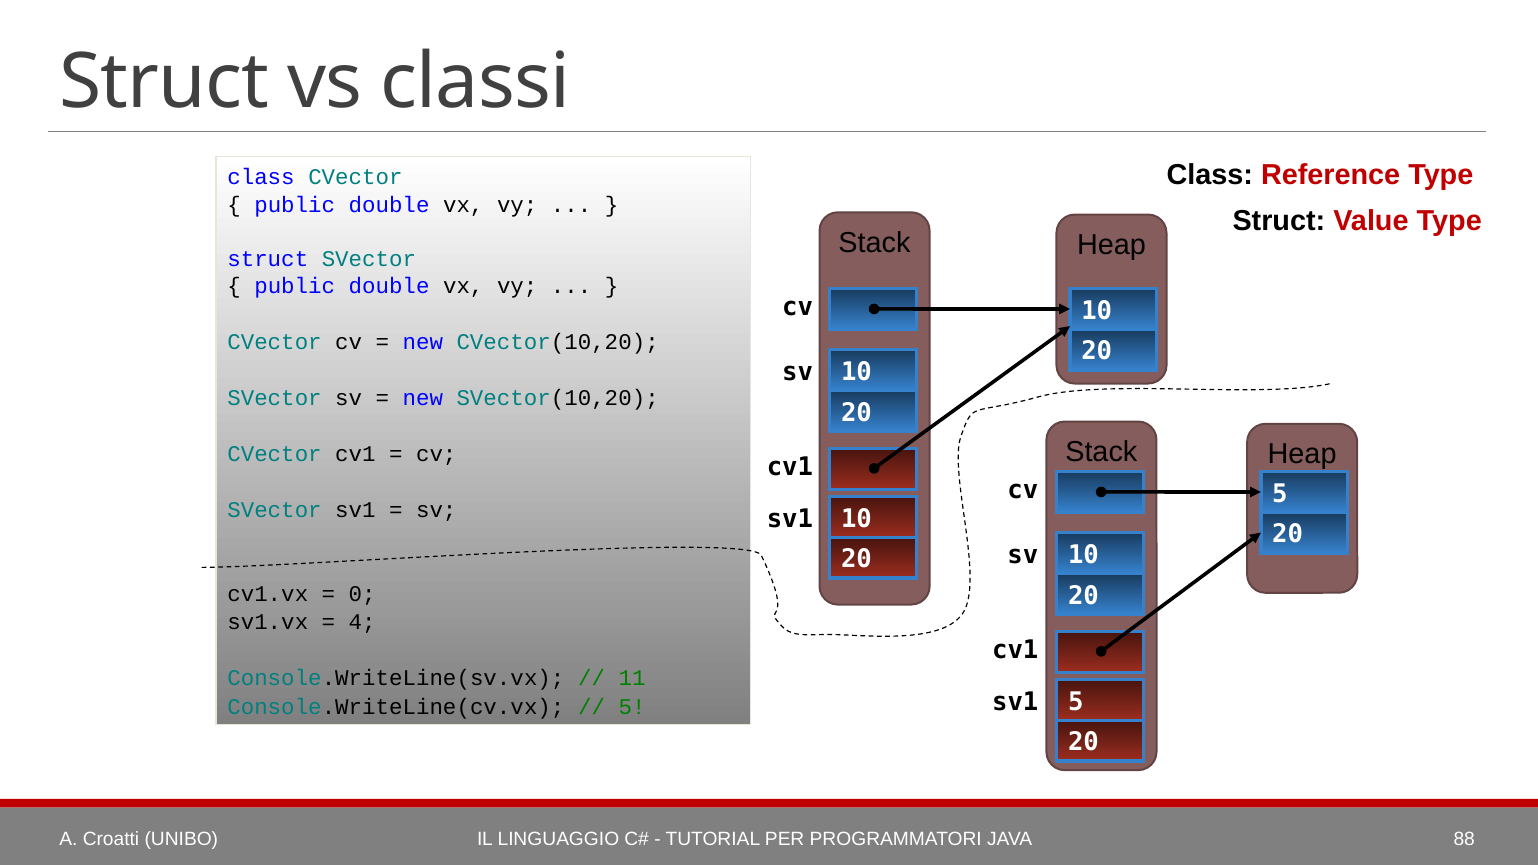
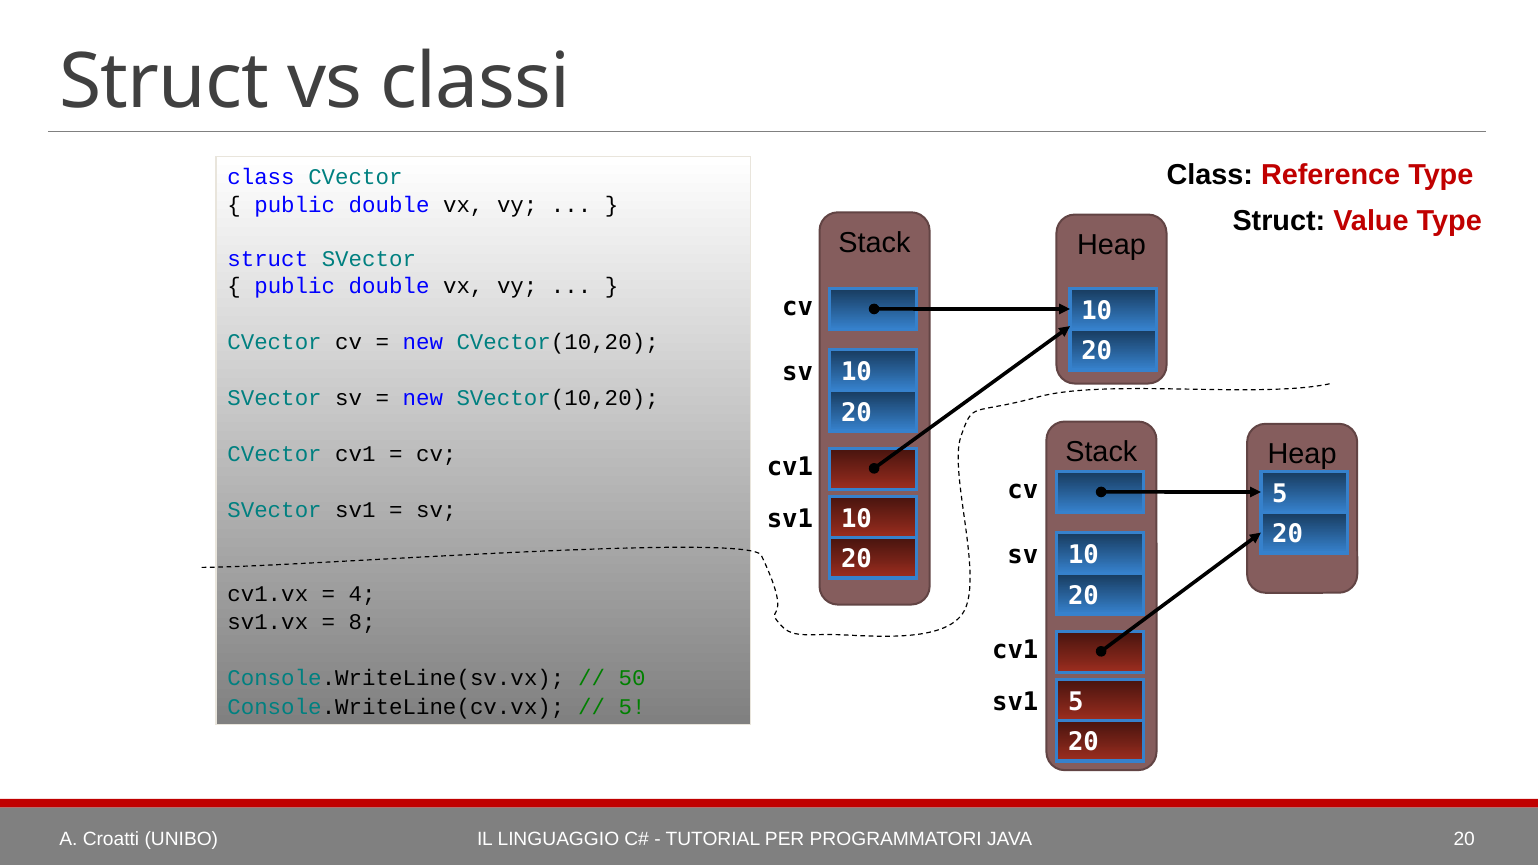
0: 0 -> 4 (362, 594)
4: 4 -> 8 (362, 623)
11: 11 -> 50 (632, 679)
JAVA 88: 88 -> 20 (1464, 839)
